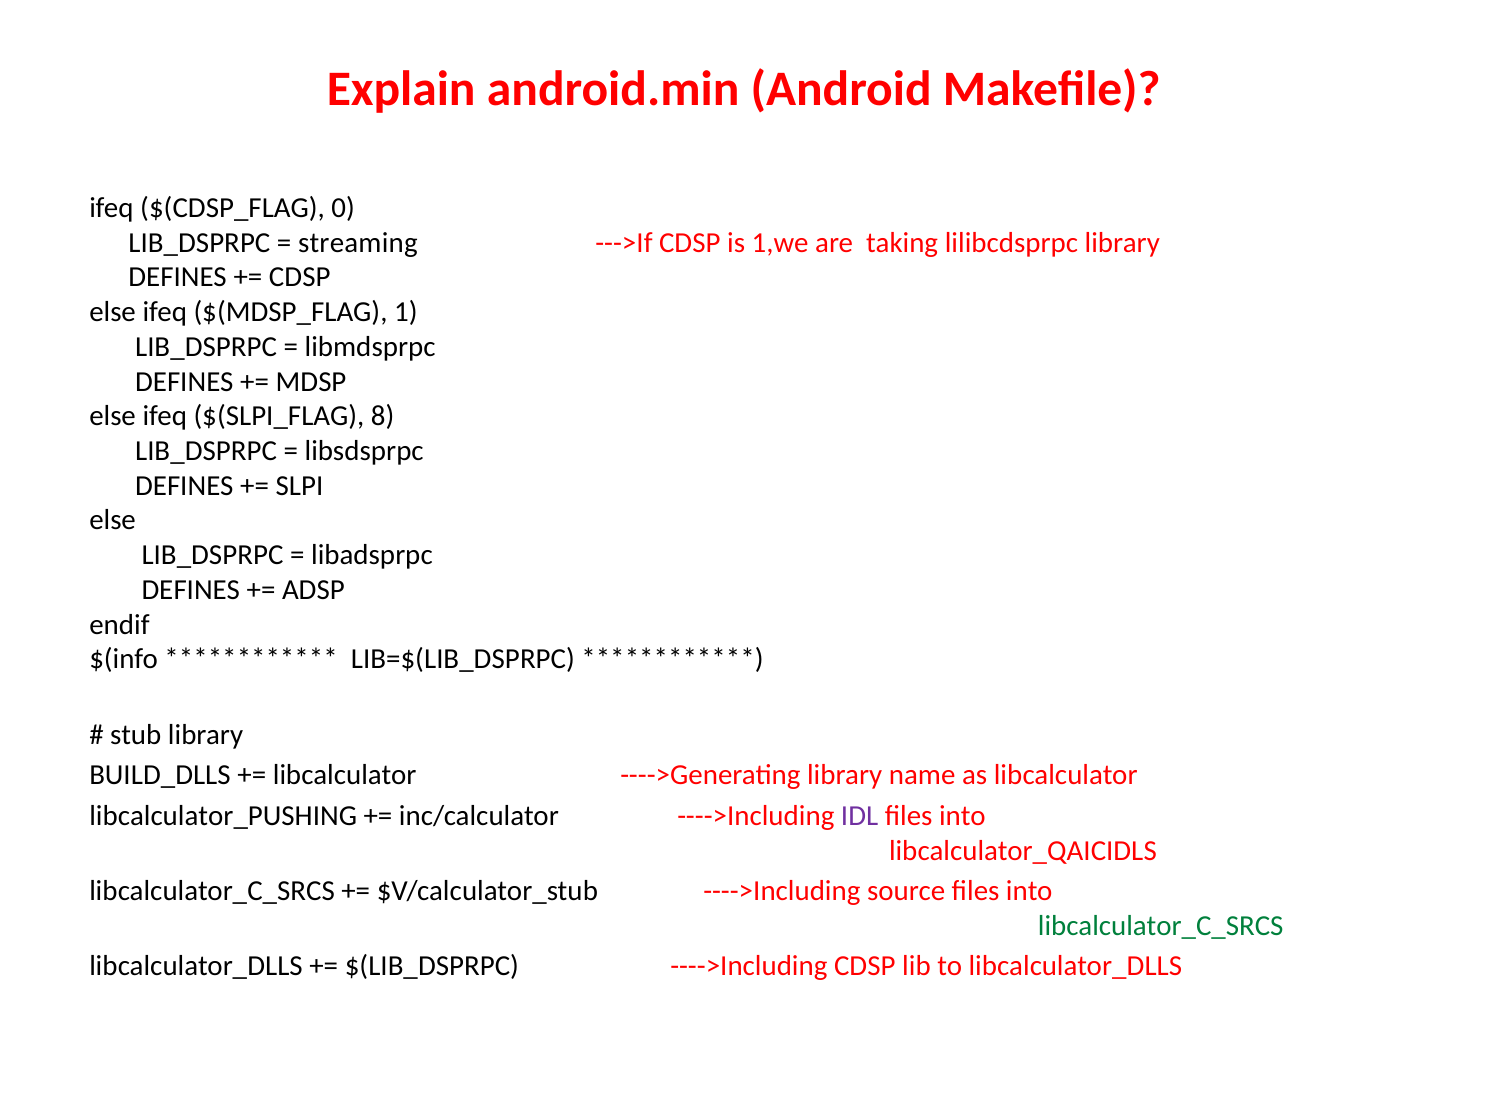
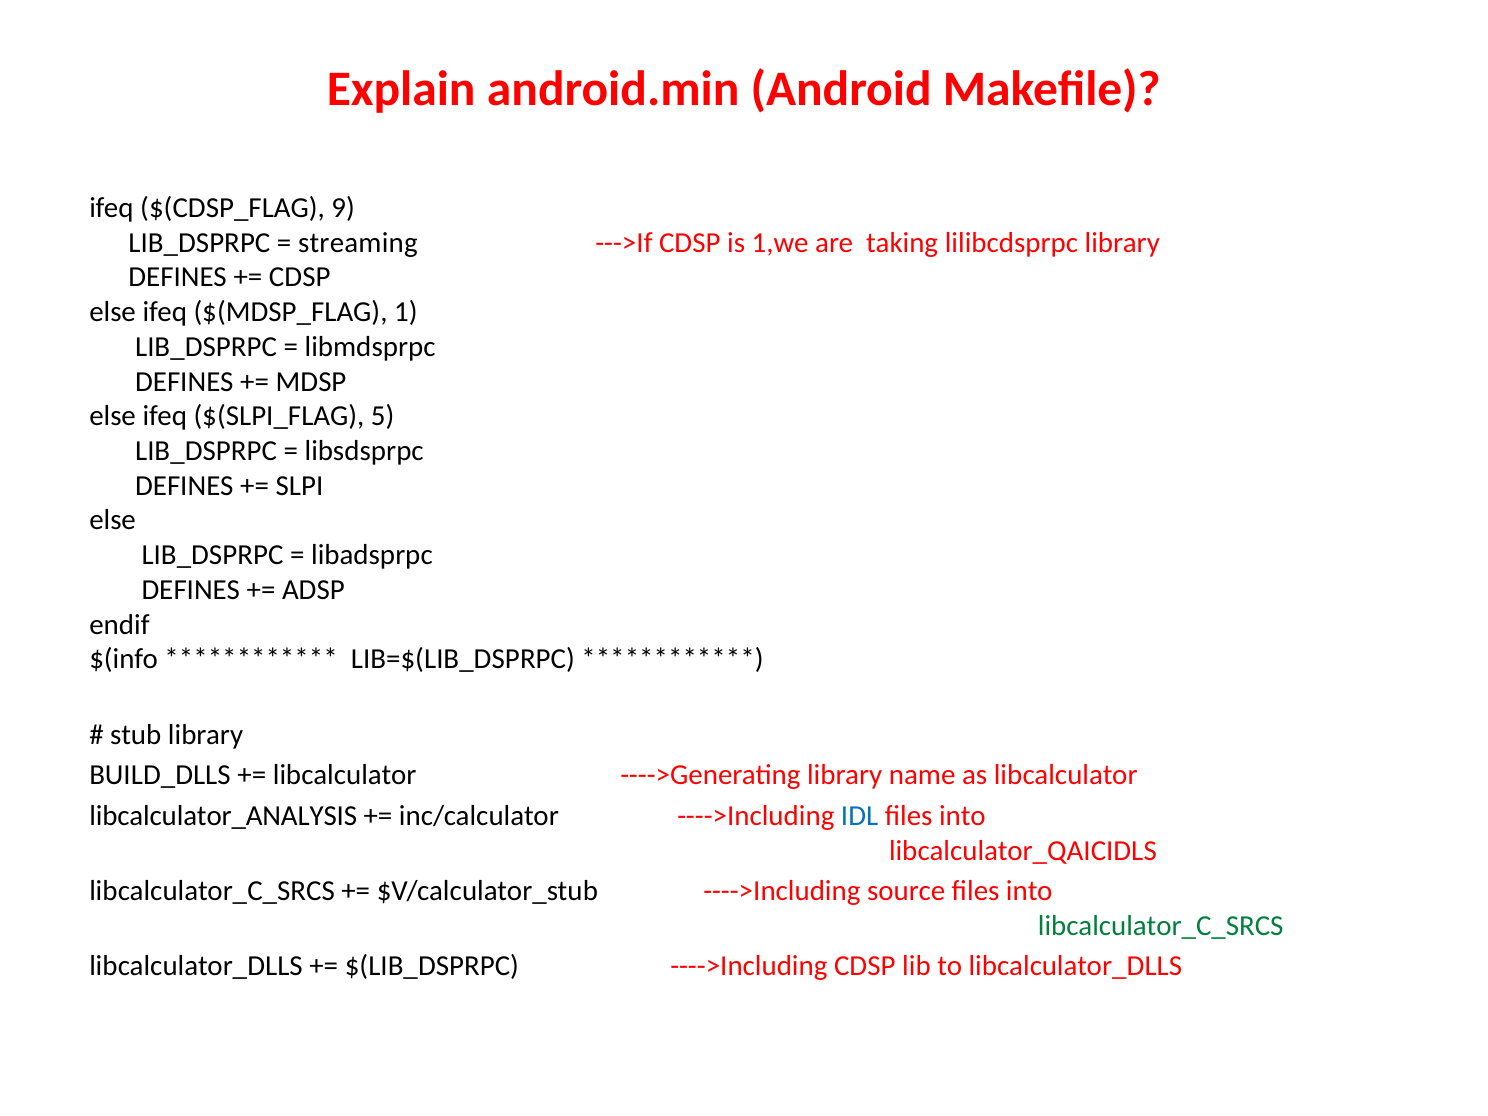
0: 0 -> 9 (343, 208)
8: 8 -> 5 (383, 416)
libcalculator_PUSHING: libcalculator_PUSHING -> libcalculator_ANALYSIS (223, 816)
IDL colour: purple -> blue (860, 816)
